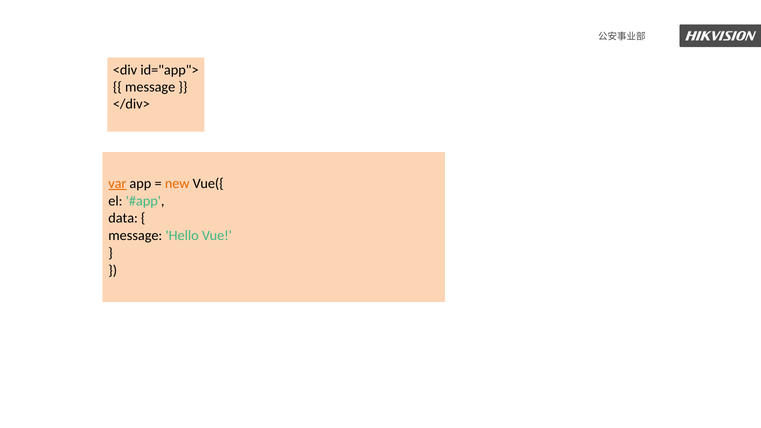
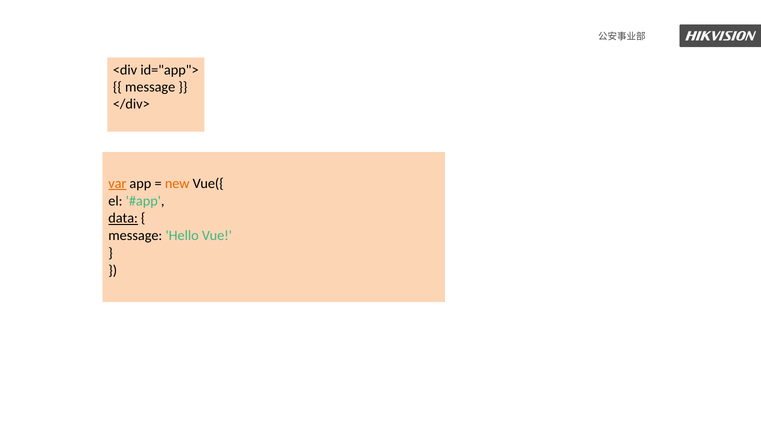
data underline: none -> present (123, 218)
